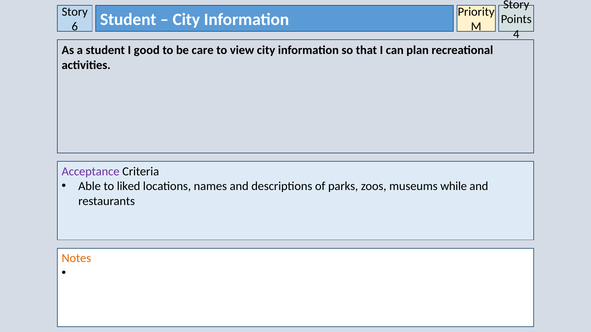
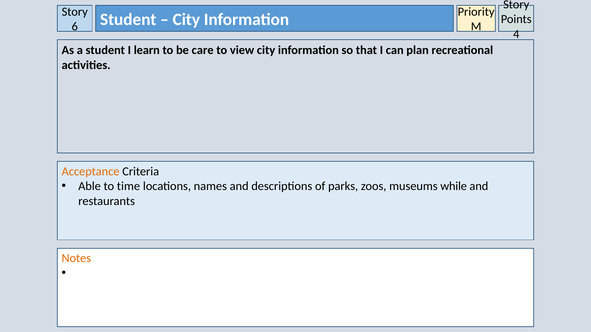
good: good -> learn (147, 50)
Acceptance colour: purple -> orange (91, 172)
liked: liked -> time (128, 186)
